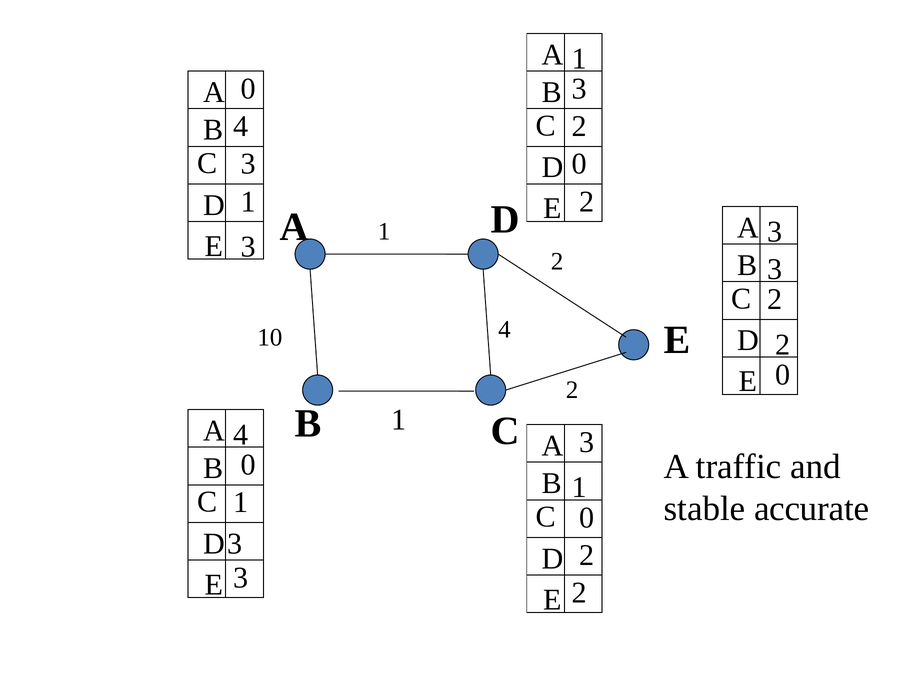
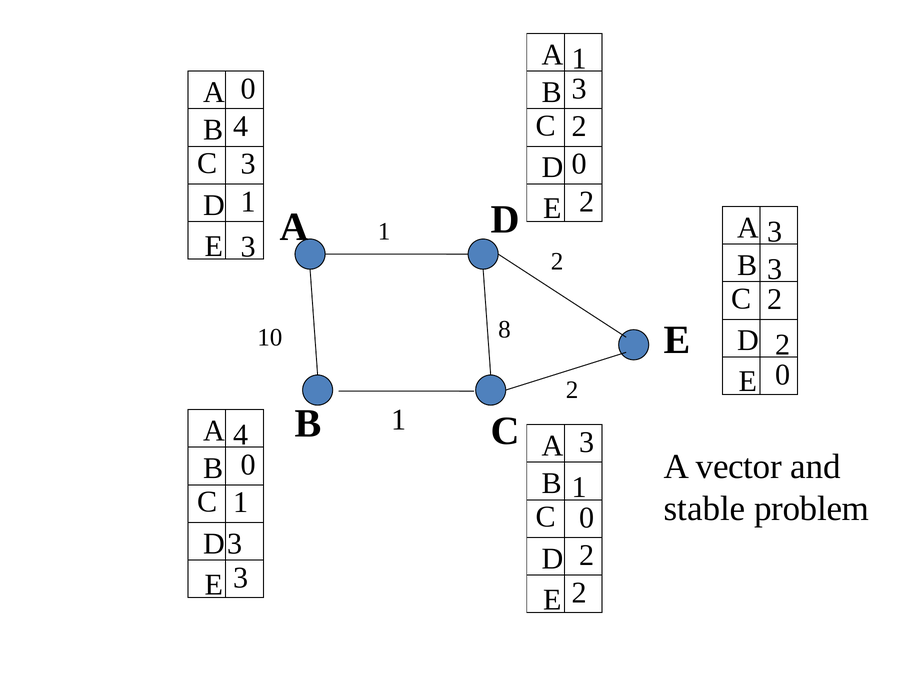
10 4: 4 -> 8 (504, 330)
traffic: traffic -> vector (739, 467)
accurate: accurate -> problem (812, 509)
